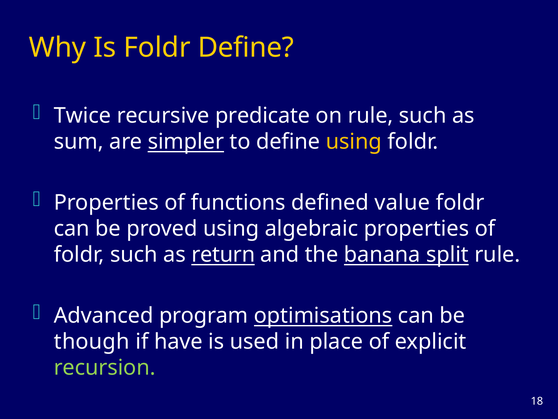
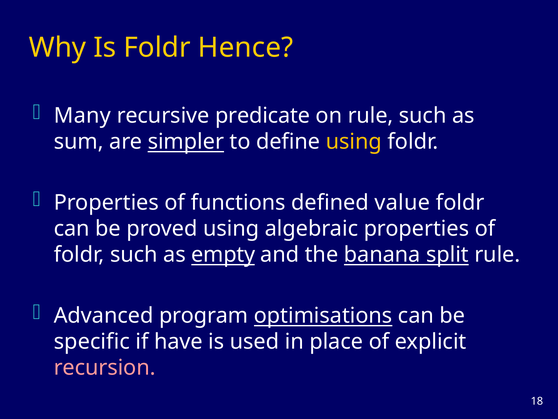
Foldr Define: Define -> Hence (246, 47)
Twice: Twice -> Many (82, 115)
return: return -> empty (223, 254)
though: though -> specific (92, 341)
recursion colour: light green -> pink (105, 367)
